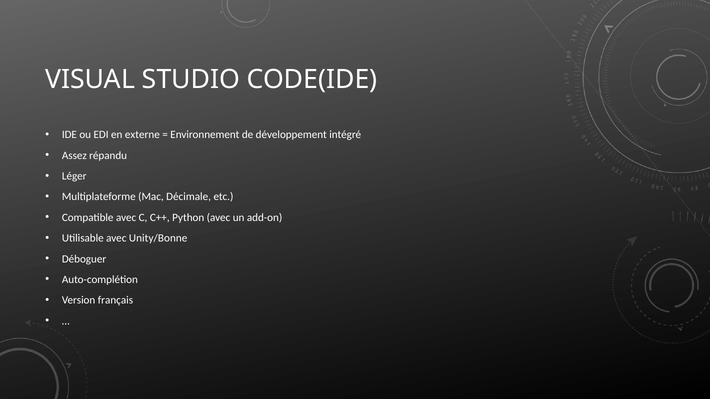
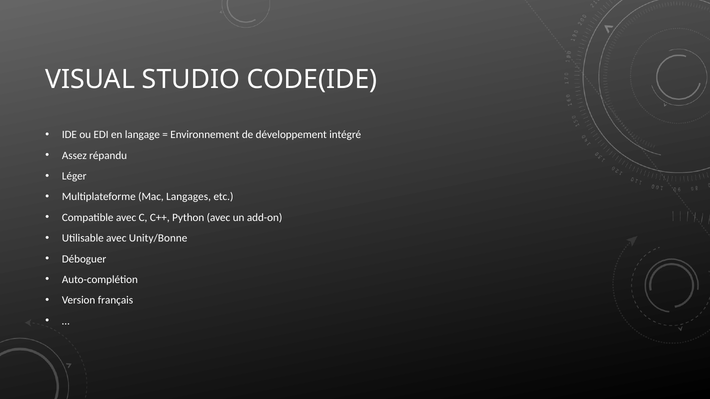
externe: externe -> langage (142, 135)
Décimale: Décimale -> Langages (189, 197)
